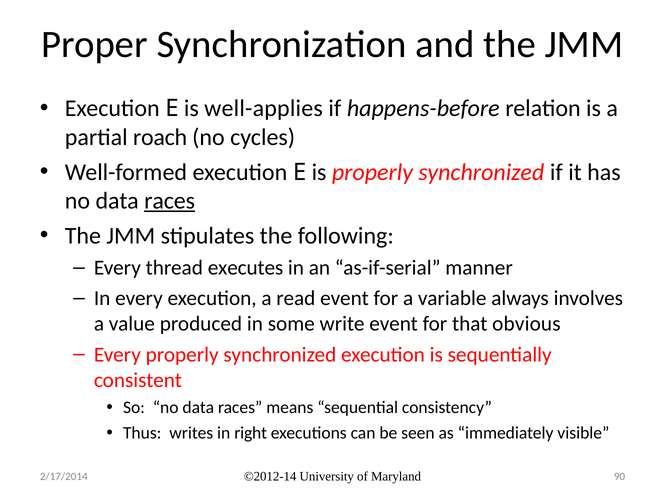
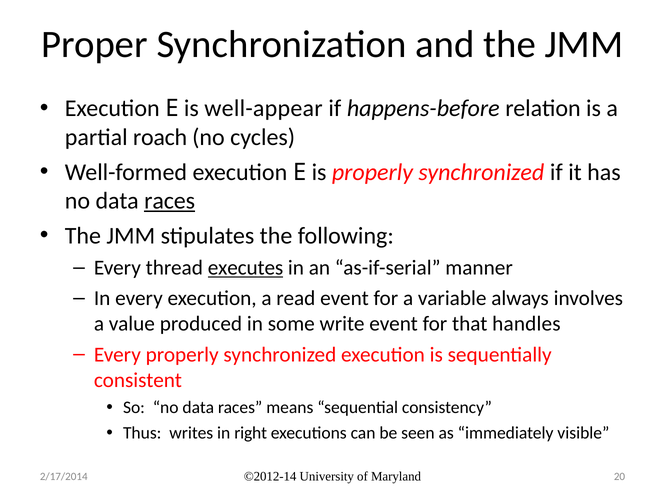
well-applies: well-applies -> well-appear (264, 109)
executes underline: none -> present (246, 268)
obvious: obvious -> handles (526, 324)
90: 90 -> 20 (619, 476)
